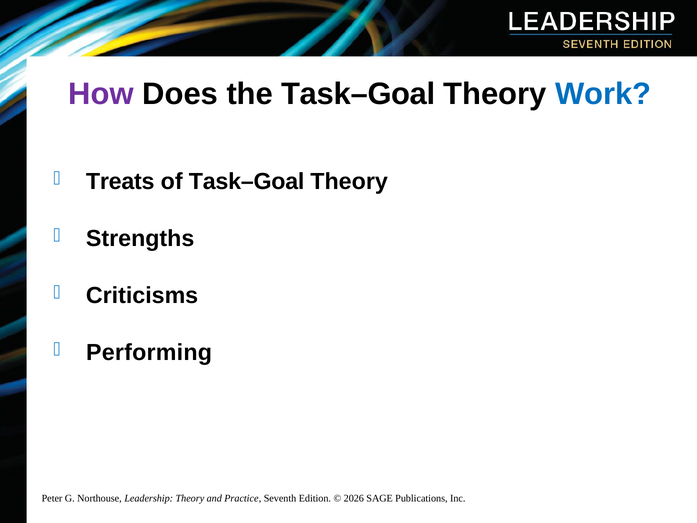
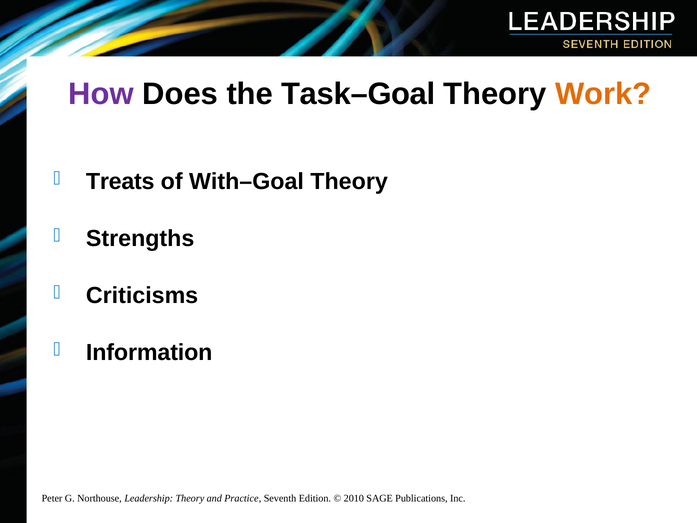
Work colour: blue -> orange (603, 94)
of Task–Goal: Task–Goal -> With–Goal (246, 182)
Performing: Performing -> Information (149, 352)
2026: 2026 -> 2010 (354, 498)
